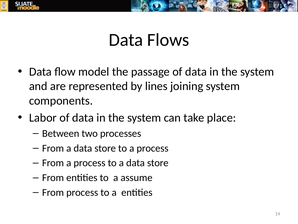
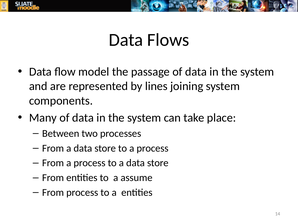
Labor: Labor -> Many (43, 117)
